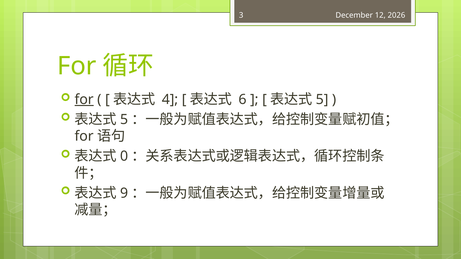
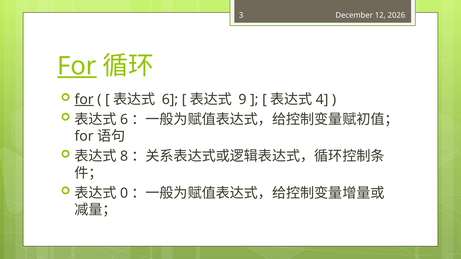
For underline: none -> present (77, 66)
4: 4 -> 6 (170, 100)
6: 6 -> 9 (242, 100)
5: 5 -> 4 (322, 100)
5: 5 -> 6 (124, 120)
0: 0 -> 8 (124, 156)
9: 9 -> 0 (124, 193)
